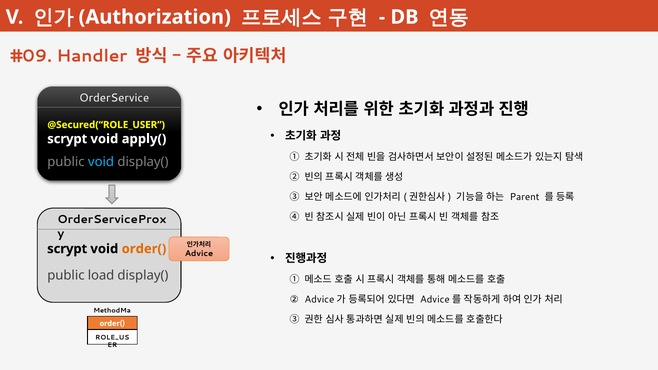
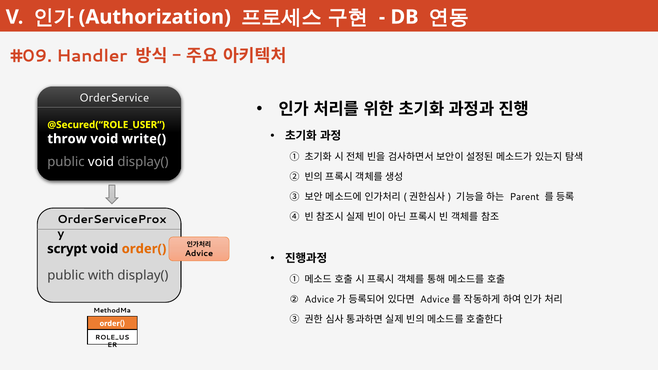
scrypt: scrypt -> throw (67, 139)
apply(: apply( -> write( (144, 139)
void colour: light blue -> white (101, 162)
load: load -> with (101, 275)
